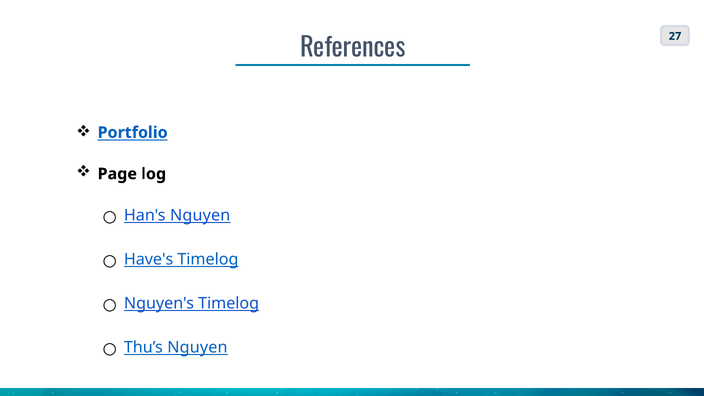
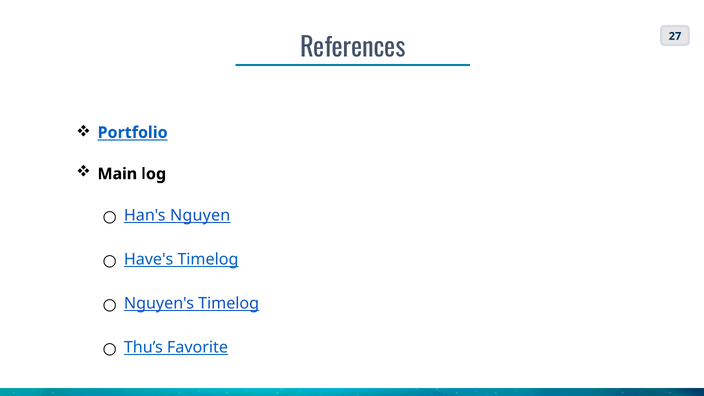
Page: Page -> Main (117, 174)
Thu’s Nguyen: Nguyen -> Favorite (197, 347)
